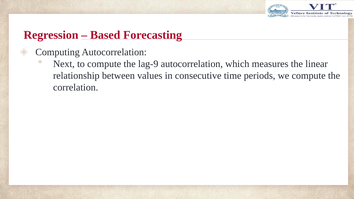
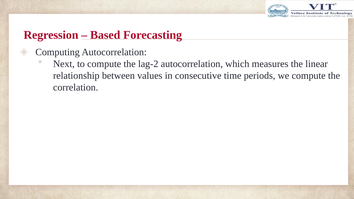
lag-9: lag-9 -> lag-2 (148, 64)
